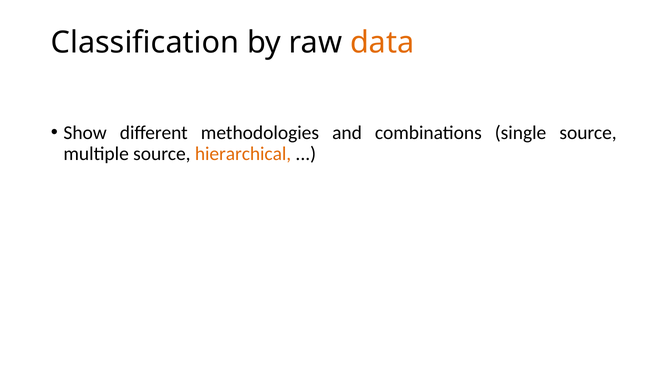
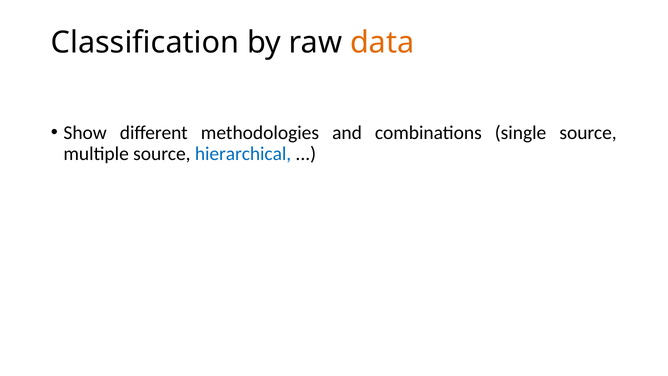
hierarchical colour: orange -> blue (243, 154)
